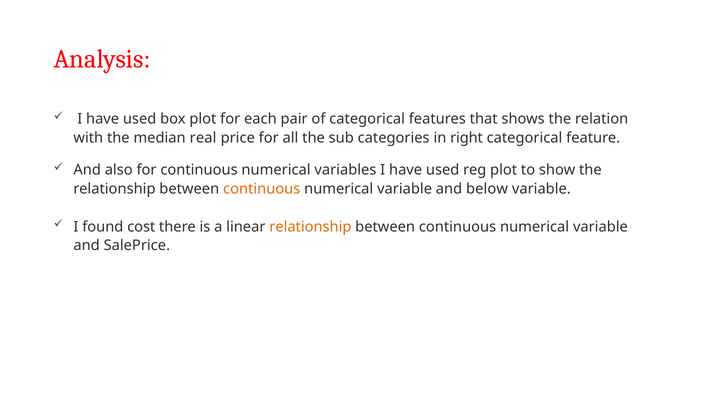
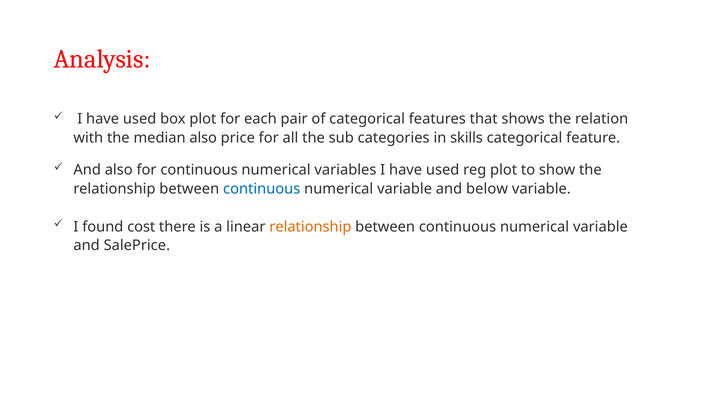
median real: real -> also (203, 138)
right: right -> skills (467, 138)
continuous colour: orange -> blue (262, 189)
